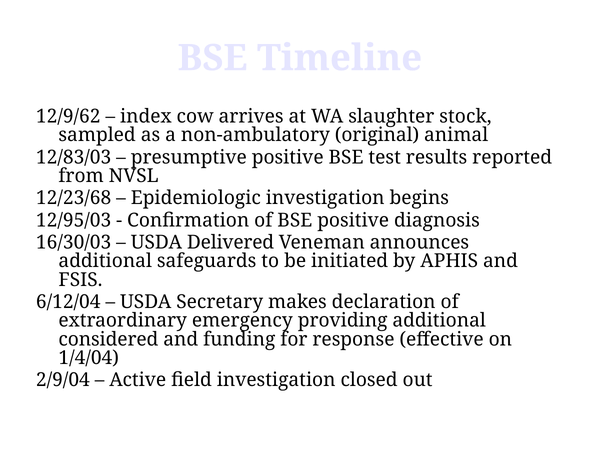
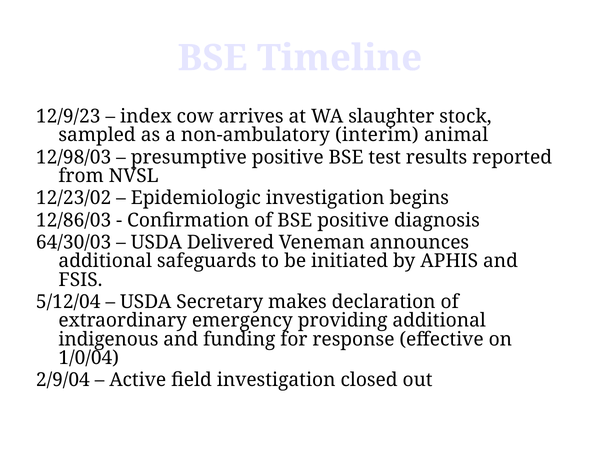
12/9/62: 12/9/62 -> 12/9/23 (68, 117)
original: original -> interim (377, 135)
12/83/03: 12/83/03 -> 12/98/03 (74, 157)
12/23/68: 12/23/68 -> 12/23/02 (74, 198)
12/95/03: 12/95/03 -> 12/86/03 (74, 220)
16/30/03: 16/30/03 -> 64/30/03 (74, 243)
6/12/04: 6/12/04 -> 5/12/04 (68, 302)
considered: considered -> indigenous (108, 339)
1/4/04: 1/4/04 -> 1/0/04 (89, 358)
